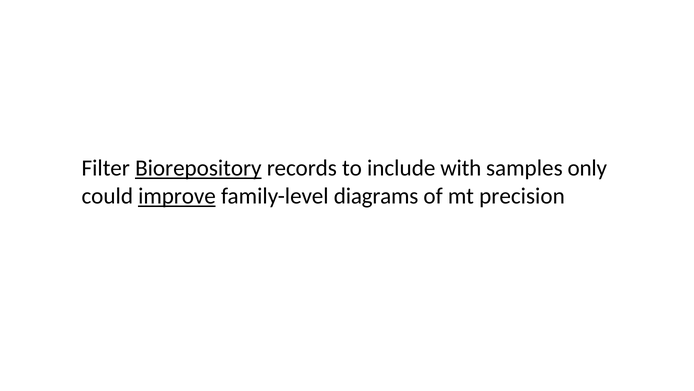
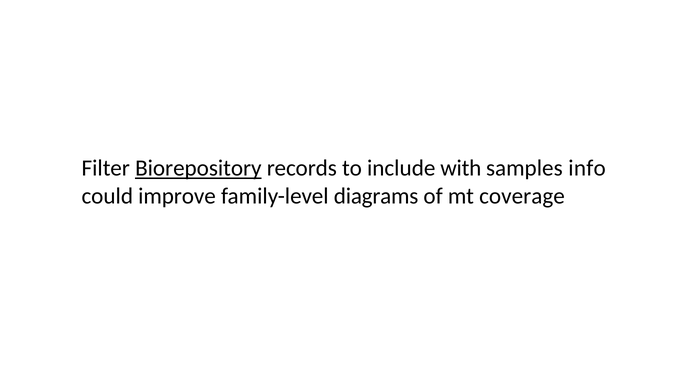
only: only -> info (587, 168)
improve underline: present -> none (177, 196)
precision: precision -> coverage (522, 196)
